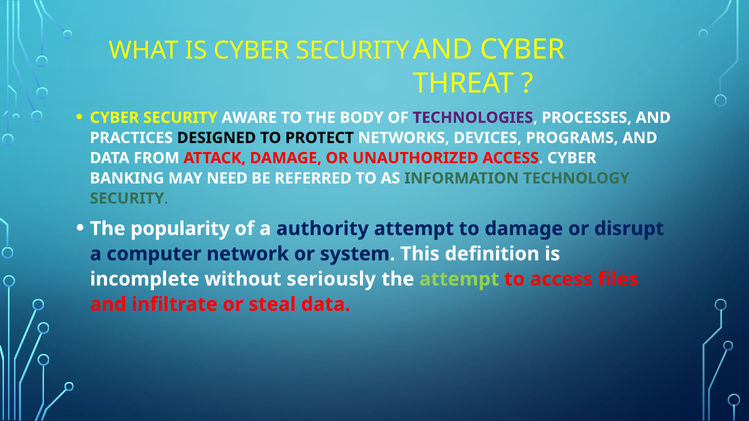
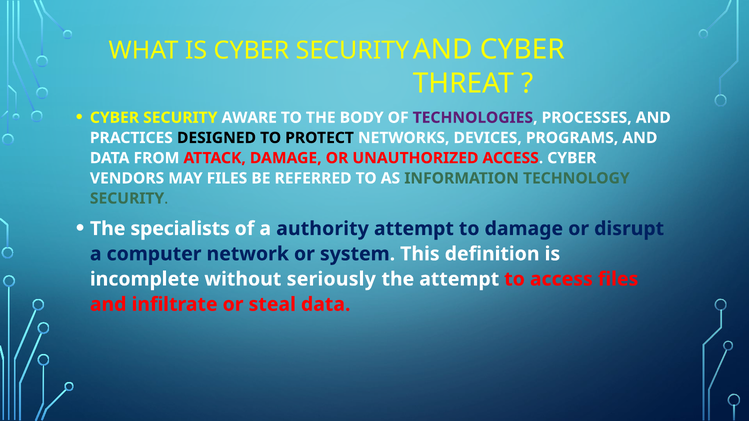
BANKING: BANKING -> VENDORS (127, 178)
MAY NEED: NEED -> FILES (227, 178)
popularity: popularity -> specialists (180, 229)
attempt colour: light green -> white (459, 279)
